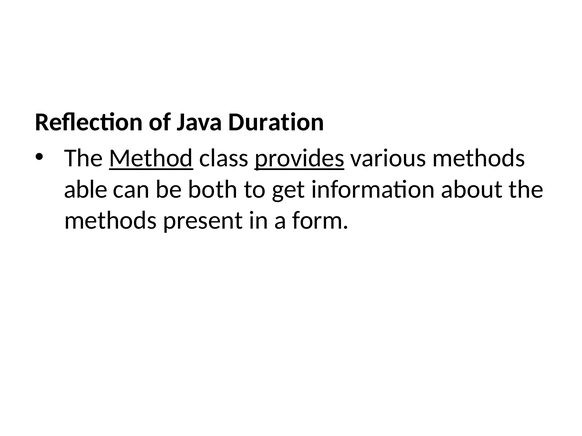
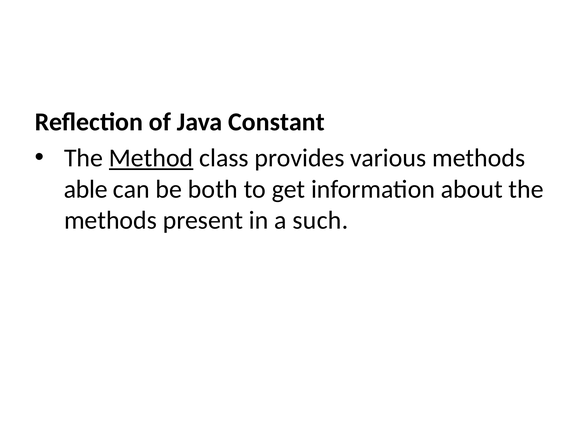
Duration: Duration -> Constant (276, 122)
provides underline: present -> none (299, 158)
form: form -> such (320, 220)
